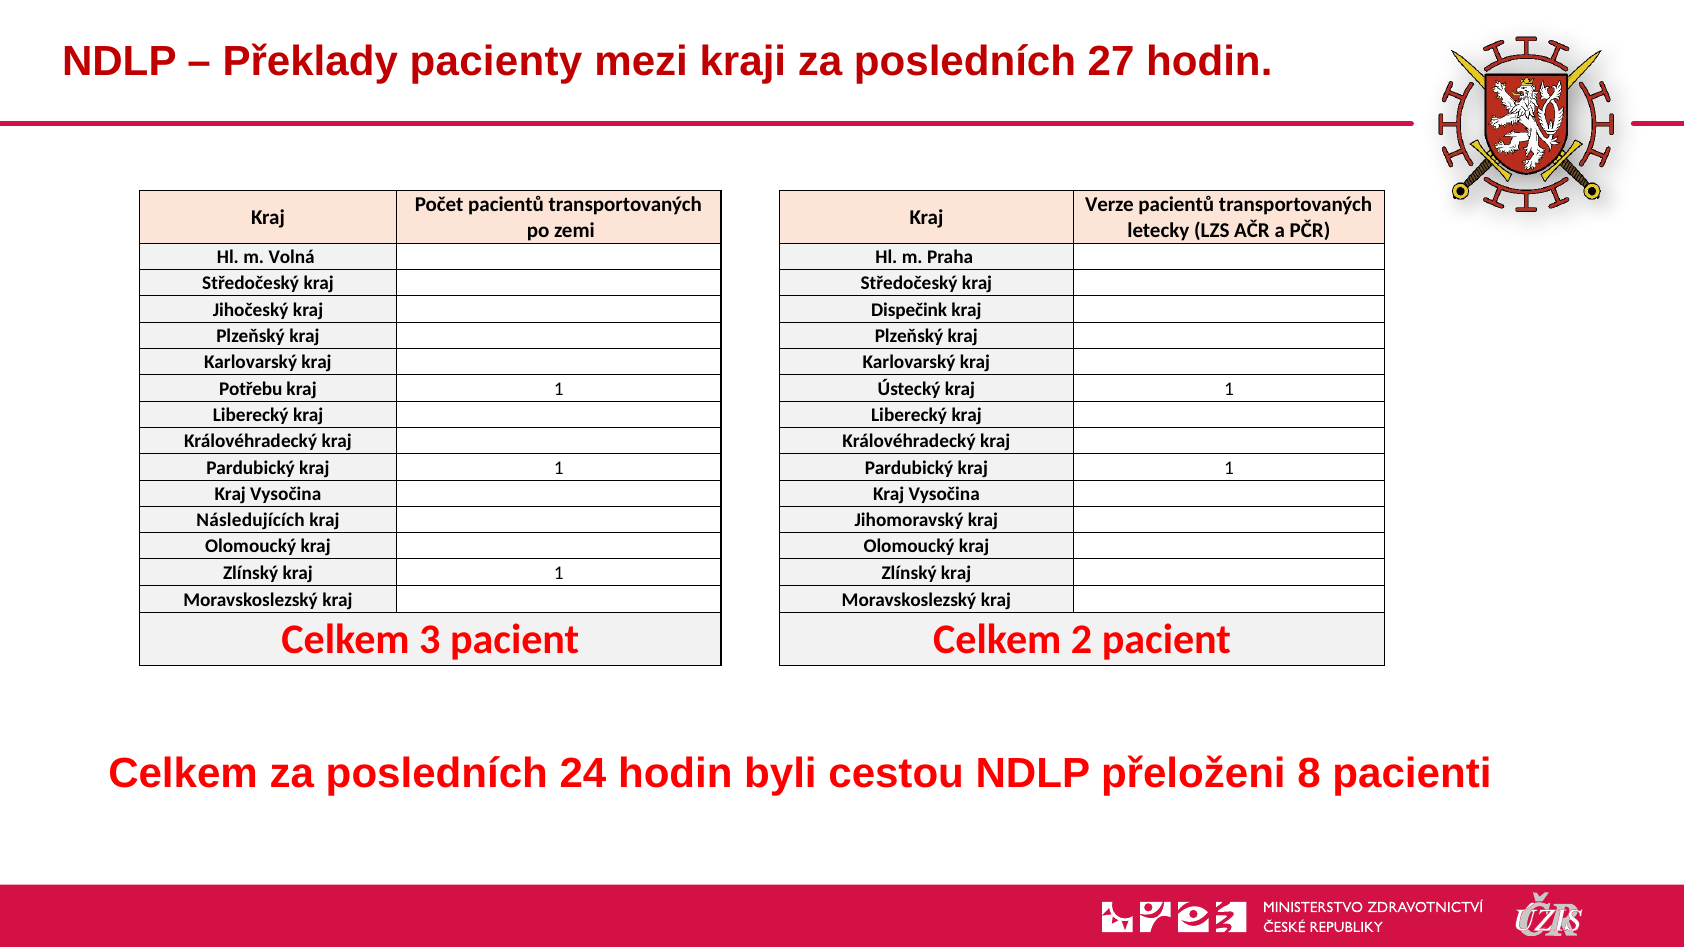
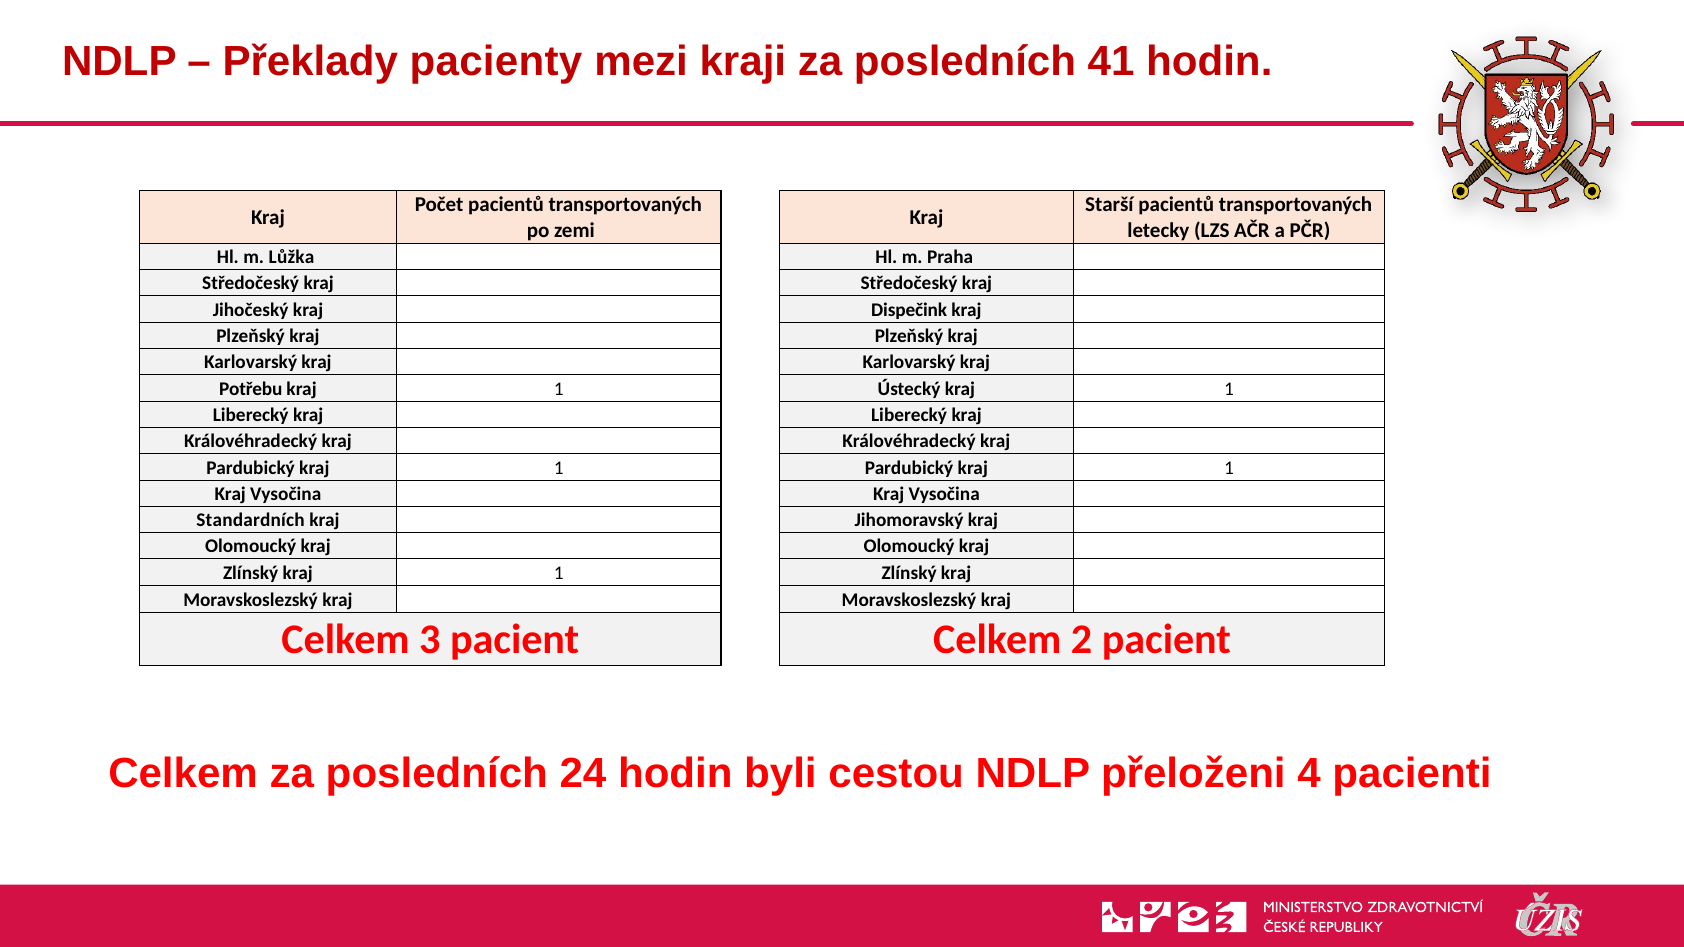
27: 27 -> 41 (1111, 62)
Verze: Verze -> Starší (1109, 205)
Volná: Volná -> Lůžka (292, 257)
Následujících: Následujících -> Standardních (251, 520)
8: 8 -> 4 (1309, 774)
